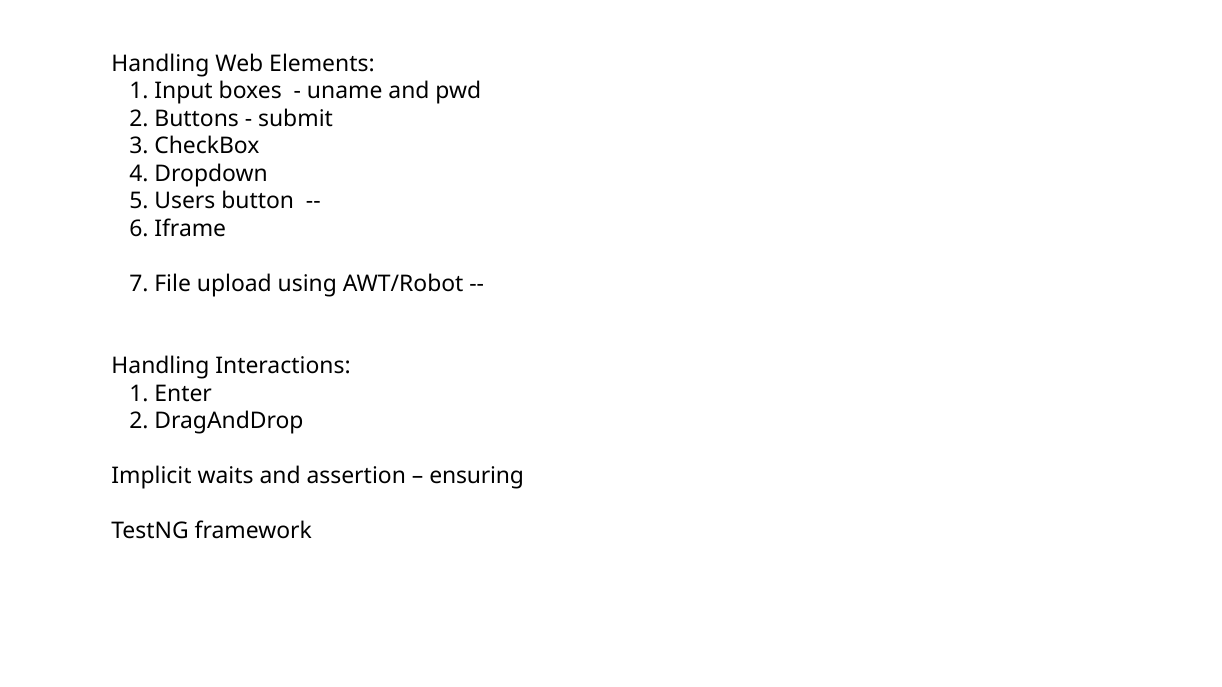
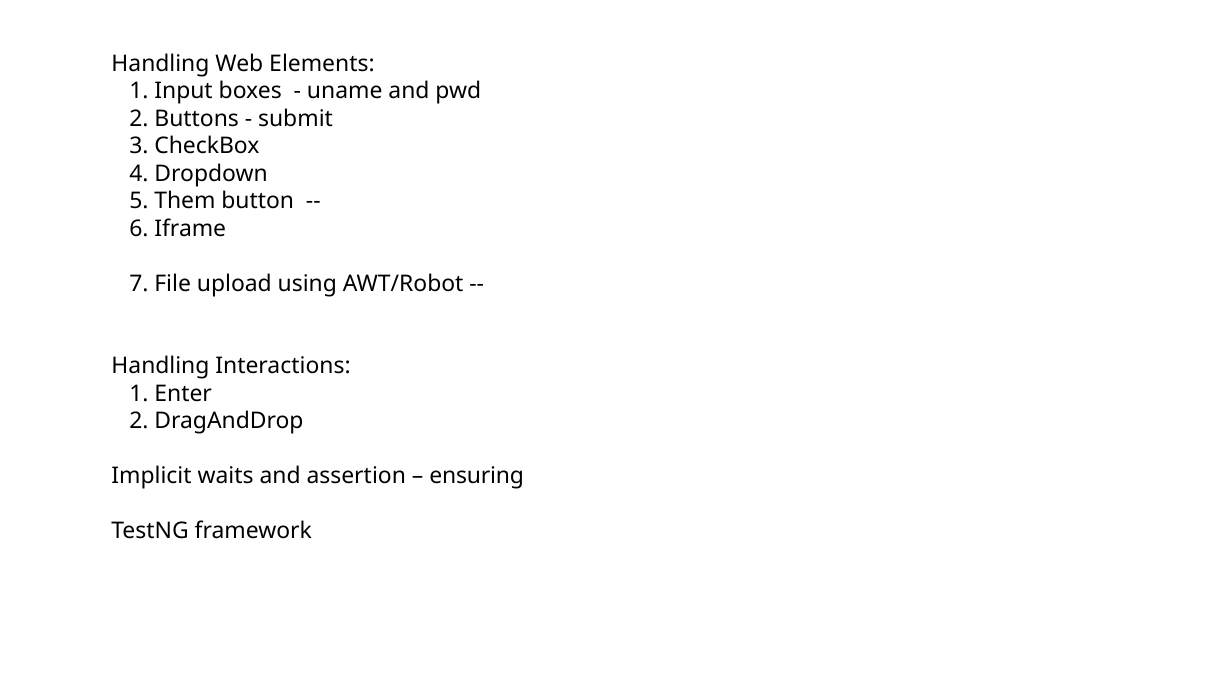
Users: Users -> Them (185, 201)
